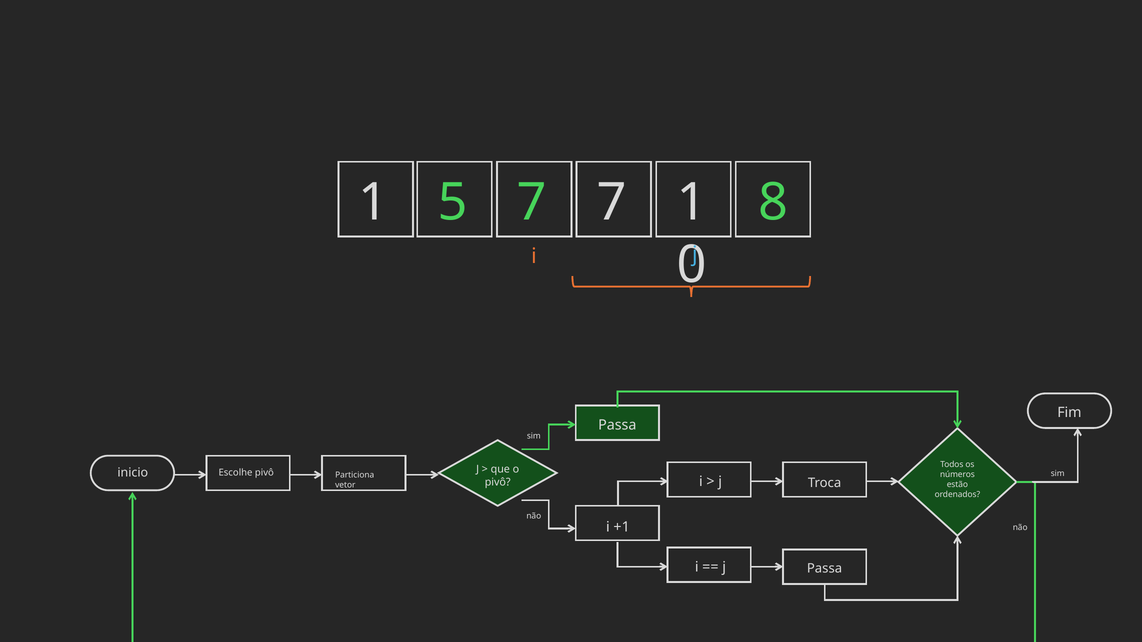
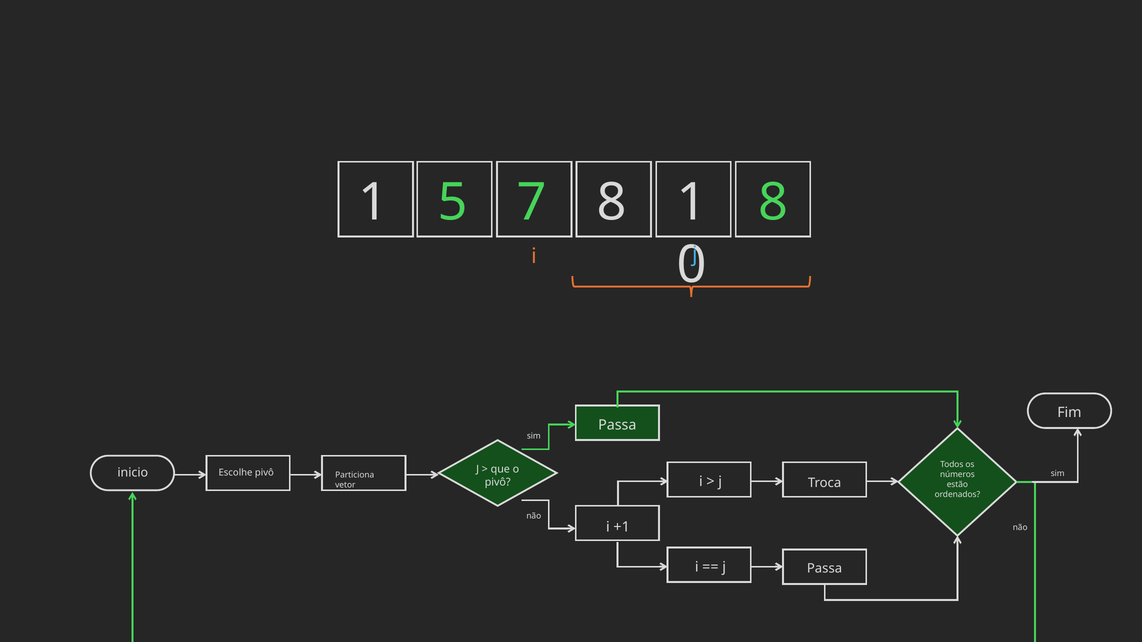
7 7: 7 -> 8 (612, 202)
